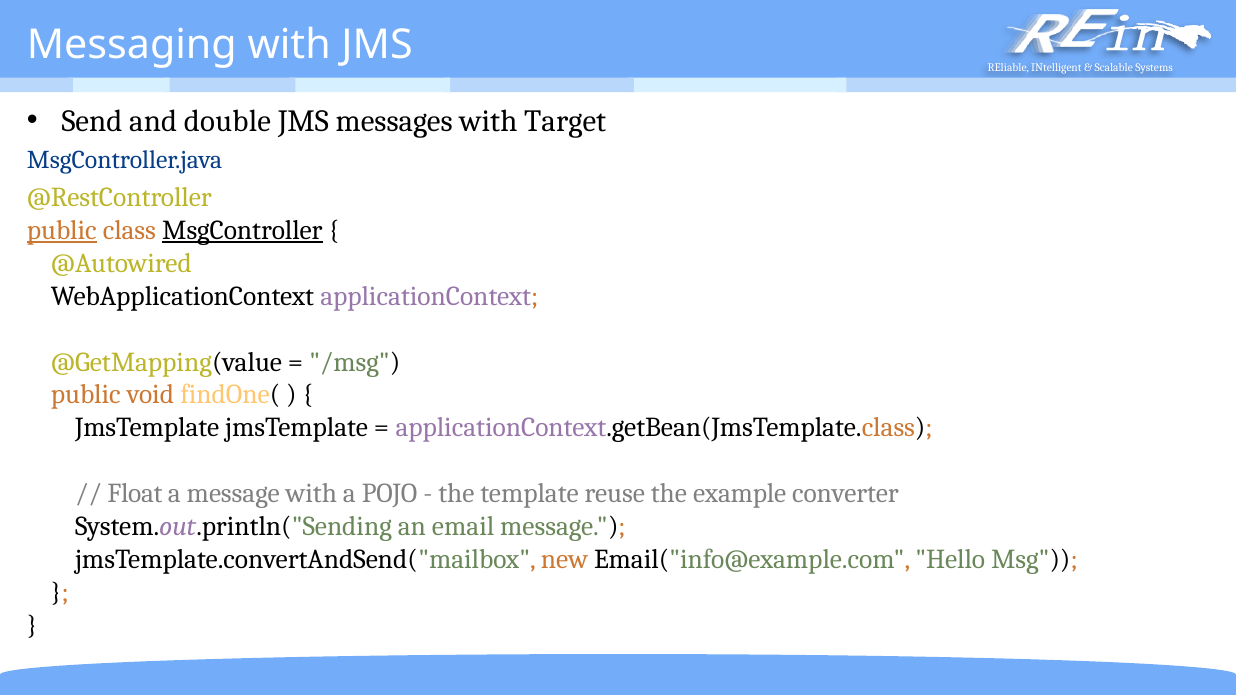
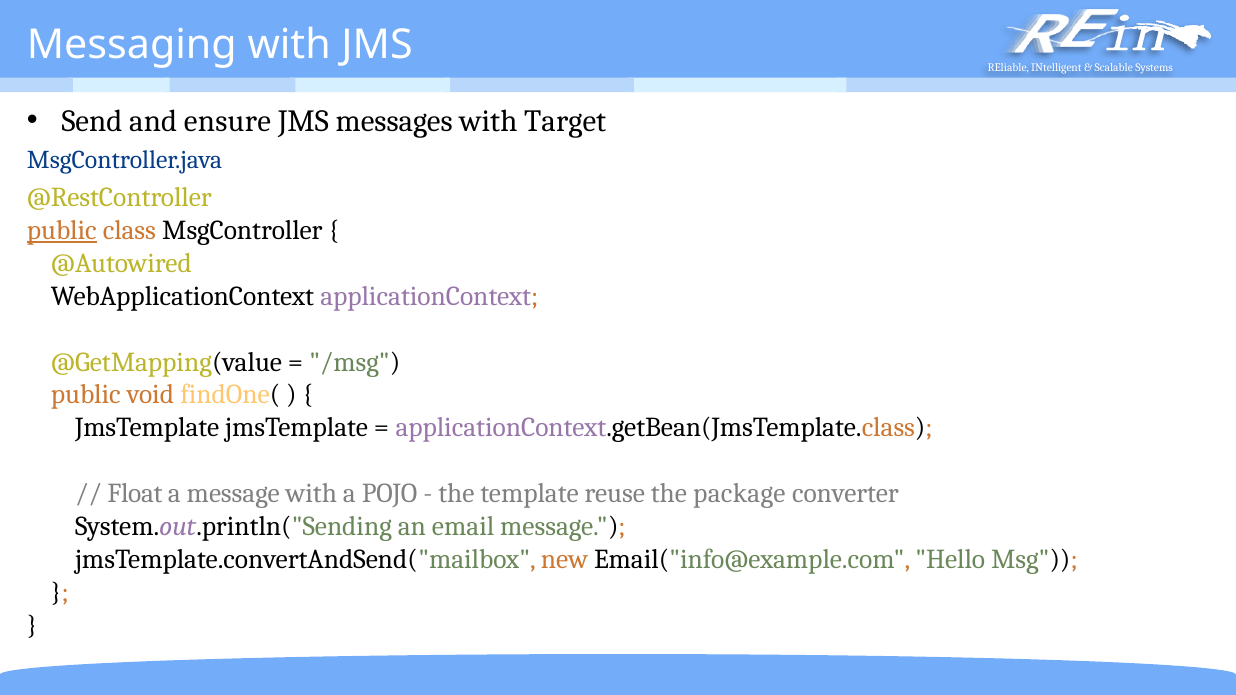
double: double -> ensure (227, 121)
MsgController underline: present -> none (242, 231)
example: example -> package (739, 494)
